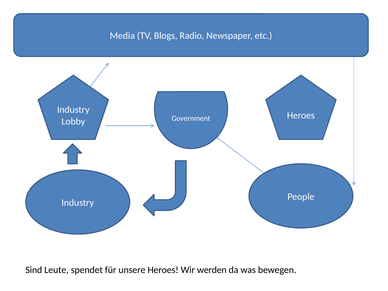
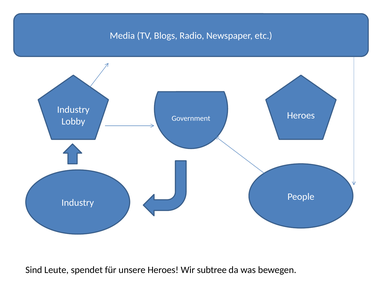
werden: werden -> subtree (212, 270)
